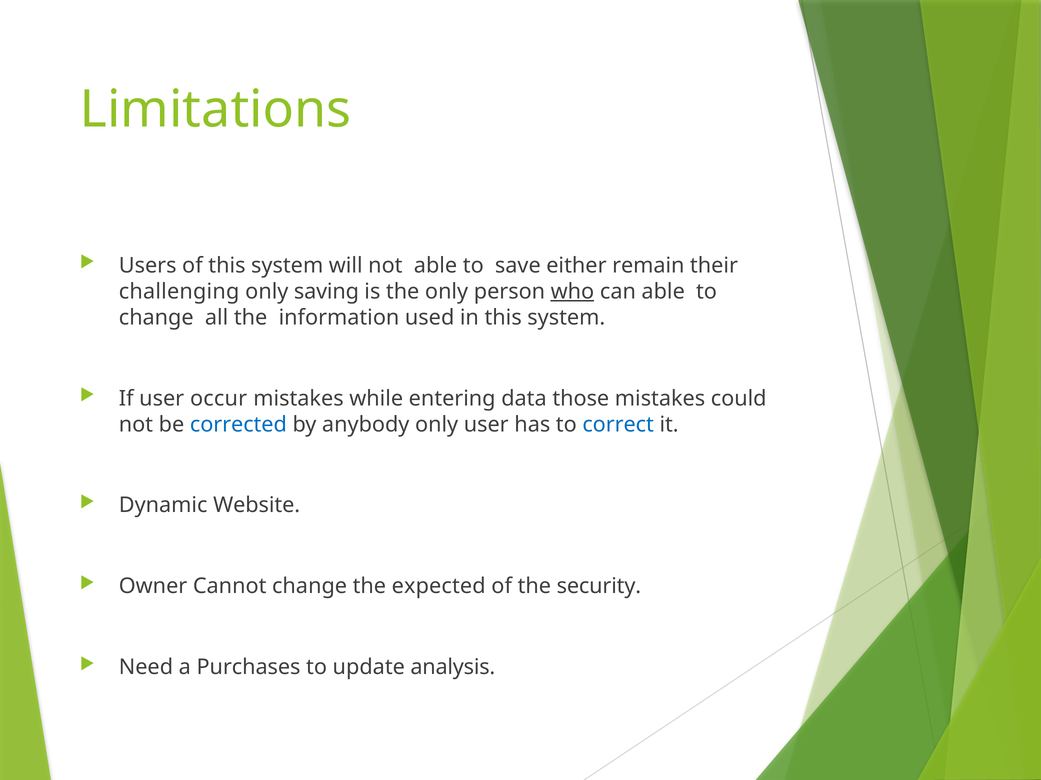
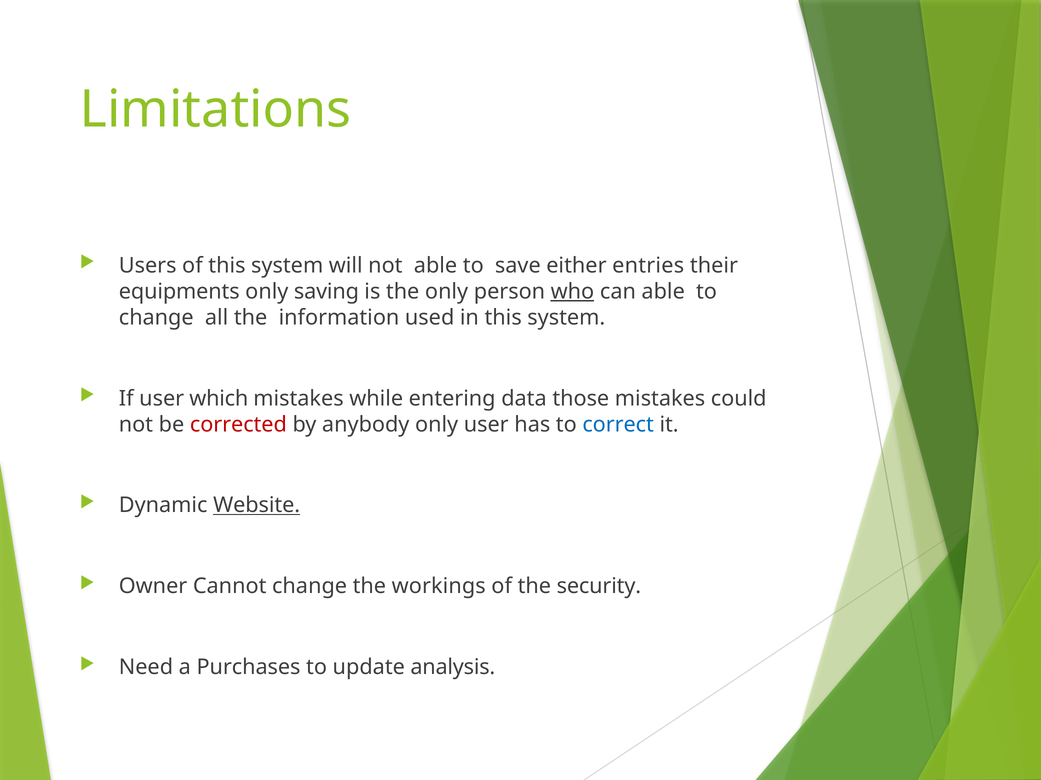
remain: remain -> entries (648, 266)
challenging: challenging -> equipments (179, 292)
occur: occur -> which (219, 399)
corrected colour: blue -> red (238, 425)
Website underline: none -> present (257, 506)
expected: expected -> workings (439, 587)
